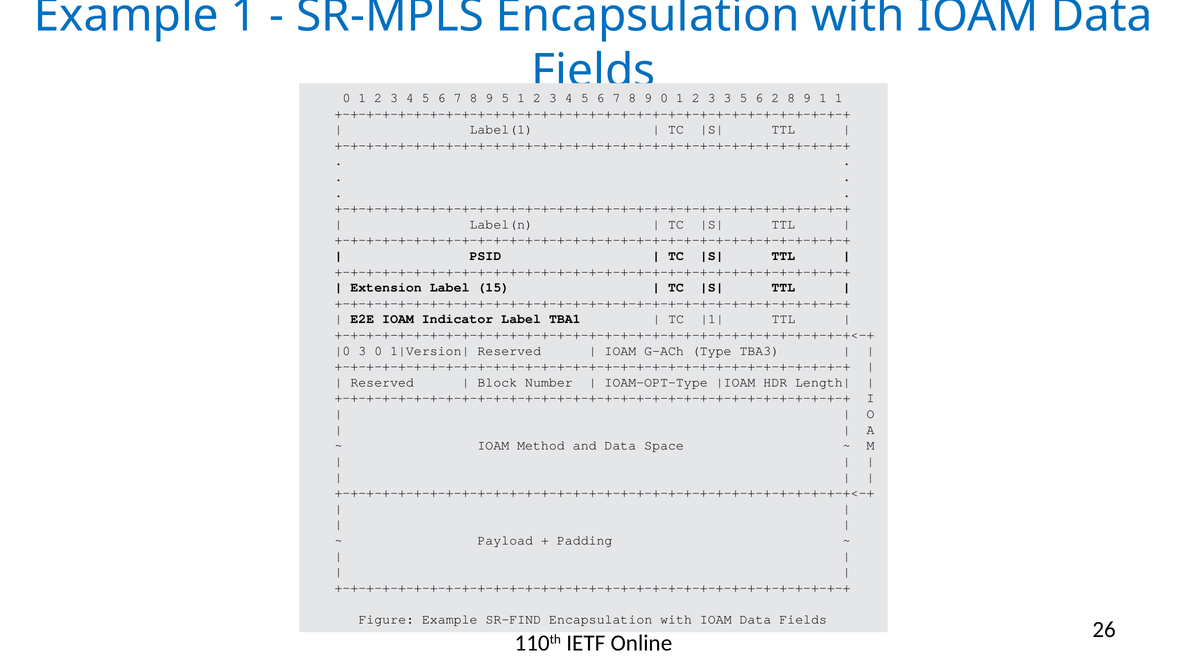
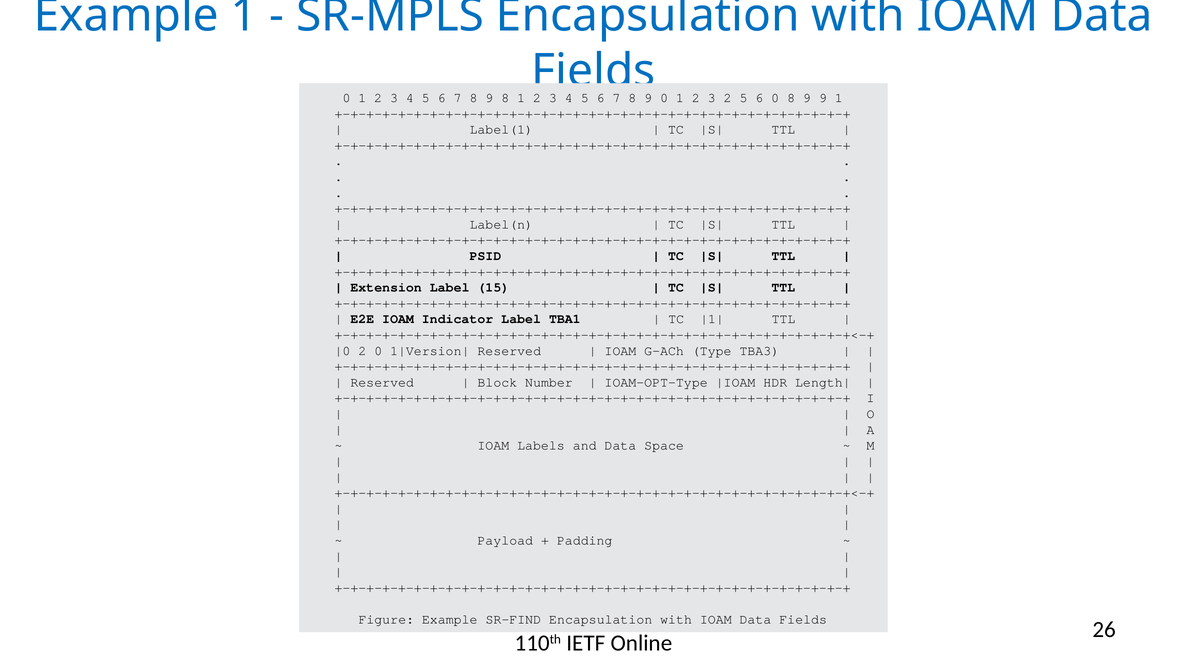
9 5: 5 -> 8 (505, 98)
3 3: 3 -> 2 (727, 98)
6 2: 2 -> 0 (775, 98)
9 1: 1 -> 9 (823, 98)
3: 3 -> 2 (362, 351)
Method: Method -> Labels (541, 445)
